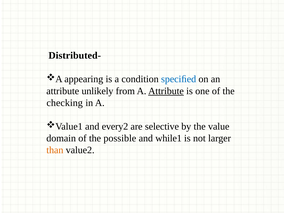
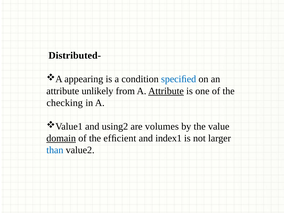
every2: every2 -> using2 (115, 126)
selective: selective -> volumes (162, 126)
domain underline: none -> present (61, 138)
possible: possible -> efﬁcient (120, 138)
while1: while1 -> index1 (169, 138)
than colour: orange -> blue (55, 150)
